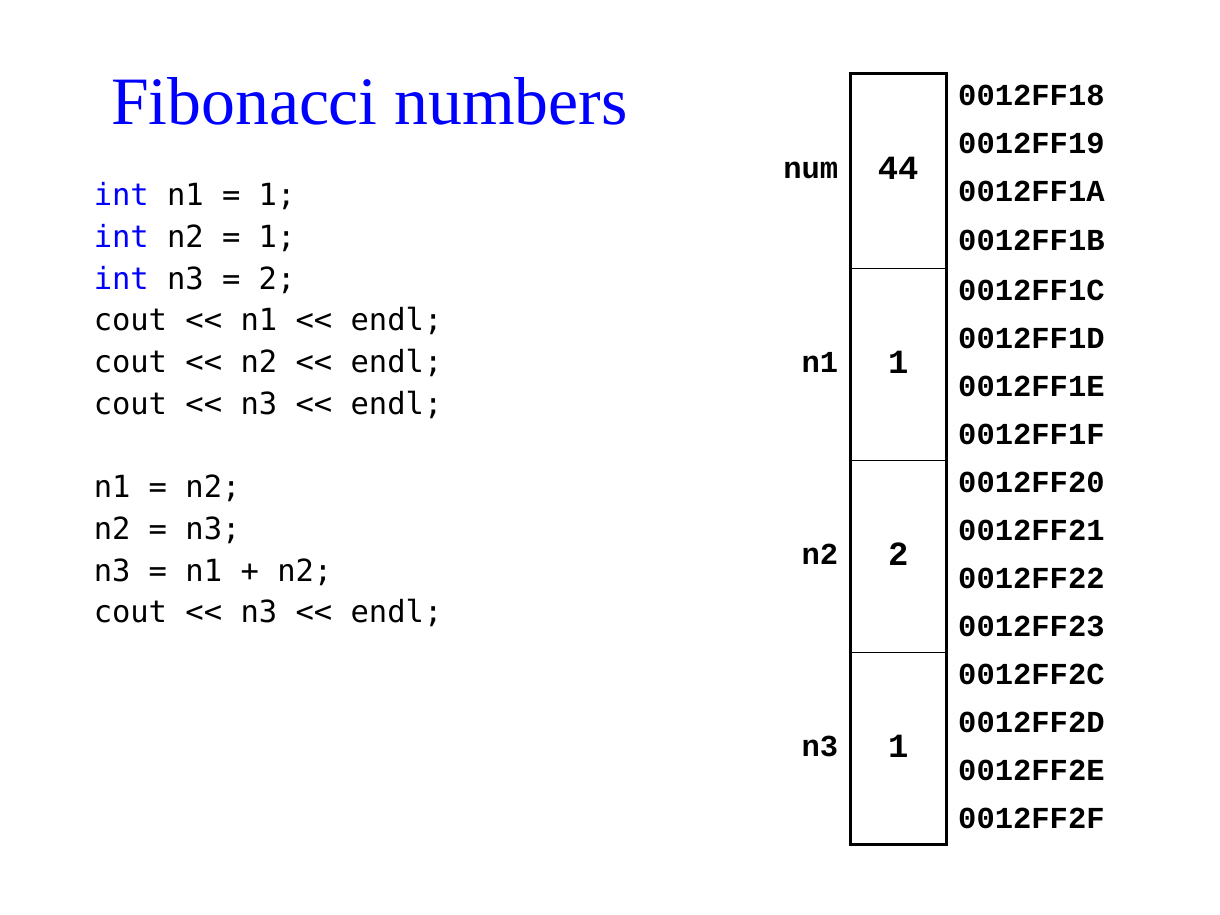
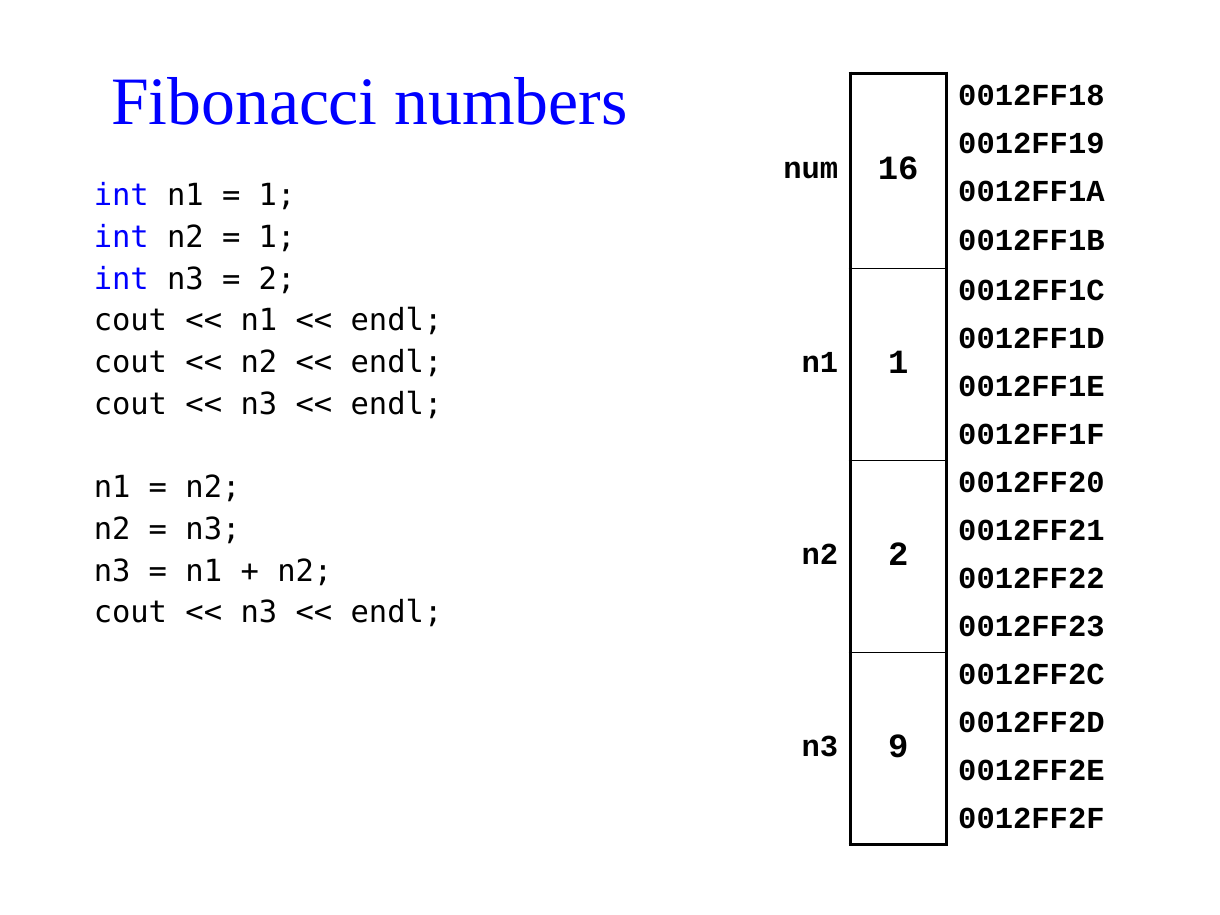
44: 44 -> 16 (898, 169)
n3 1: 1 -> 9 (898, 746)
